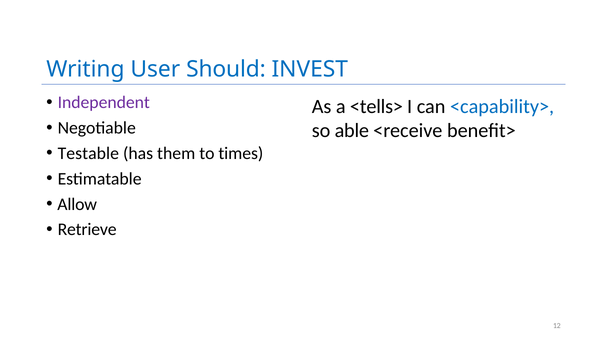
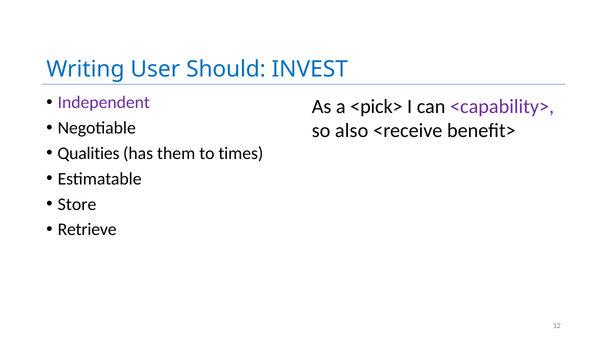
<tells>: <tells> -> <pick> (376, 107)
<capability> colour: blue -> purple (502, 107)
able: able -> also (352, 131)
Testable: Testable -> Qualities (88, 154)
Allow: Allow -> Store (77, 204)
